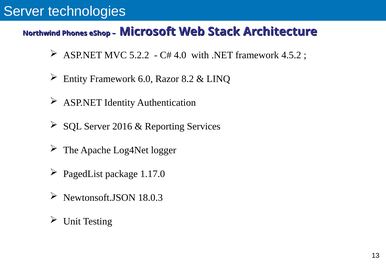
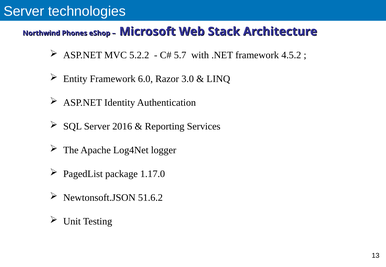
4.0: 4.0 -> 5.7 (180, 55)
8.2: 8.2 -> 3.0 (188, 79)
18.0.3: 18.0.3 -> 51.6.2 (150, 198)
